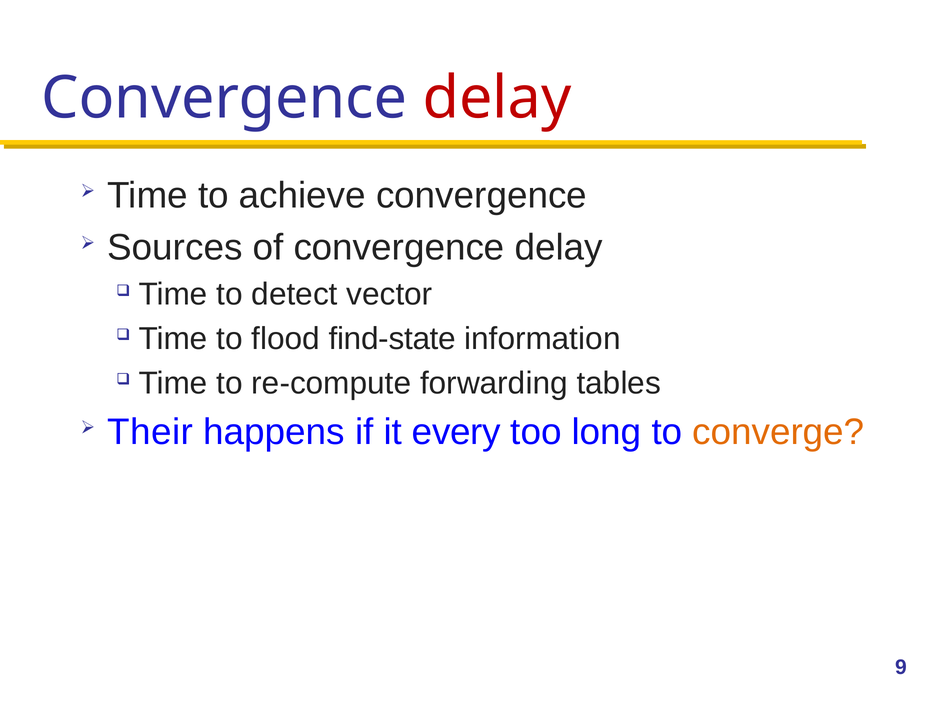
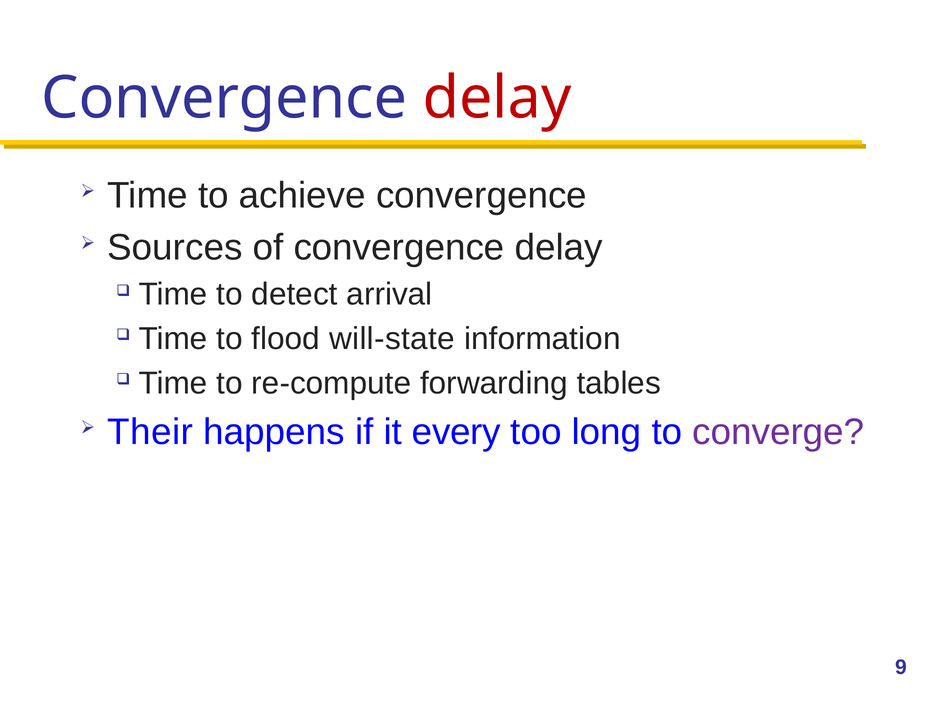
vector: vector -> arrival (389, 294)
find-state: find-state -> will-state (392, 339)
converge colour: orange -> purple (778, 432)
